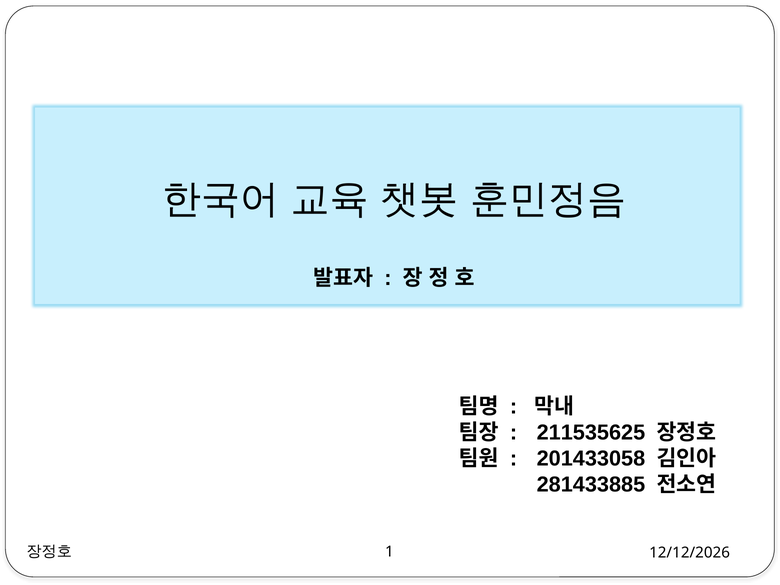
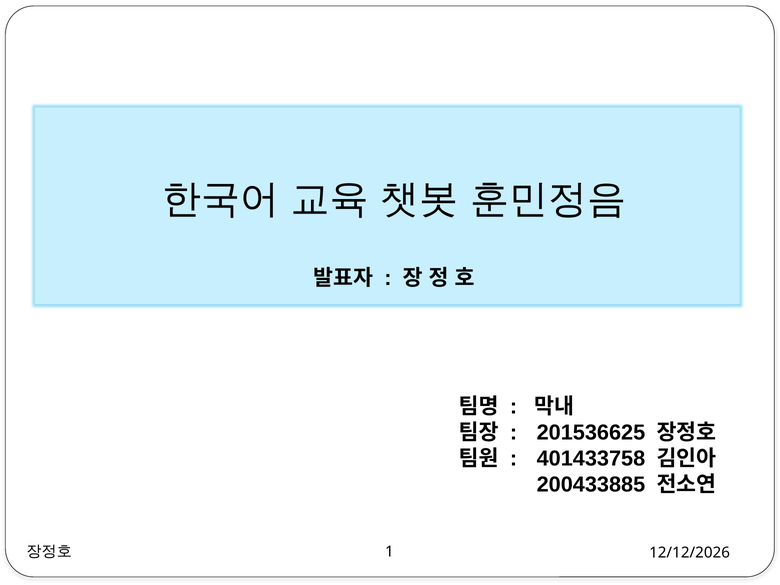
211535625: 211535625 -> 201536625 (591, 432)
201433058: 201433058 -> 401433758 (591, 458)
281433885: 281433885 -> 200433885 (591, 484)
